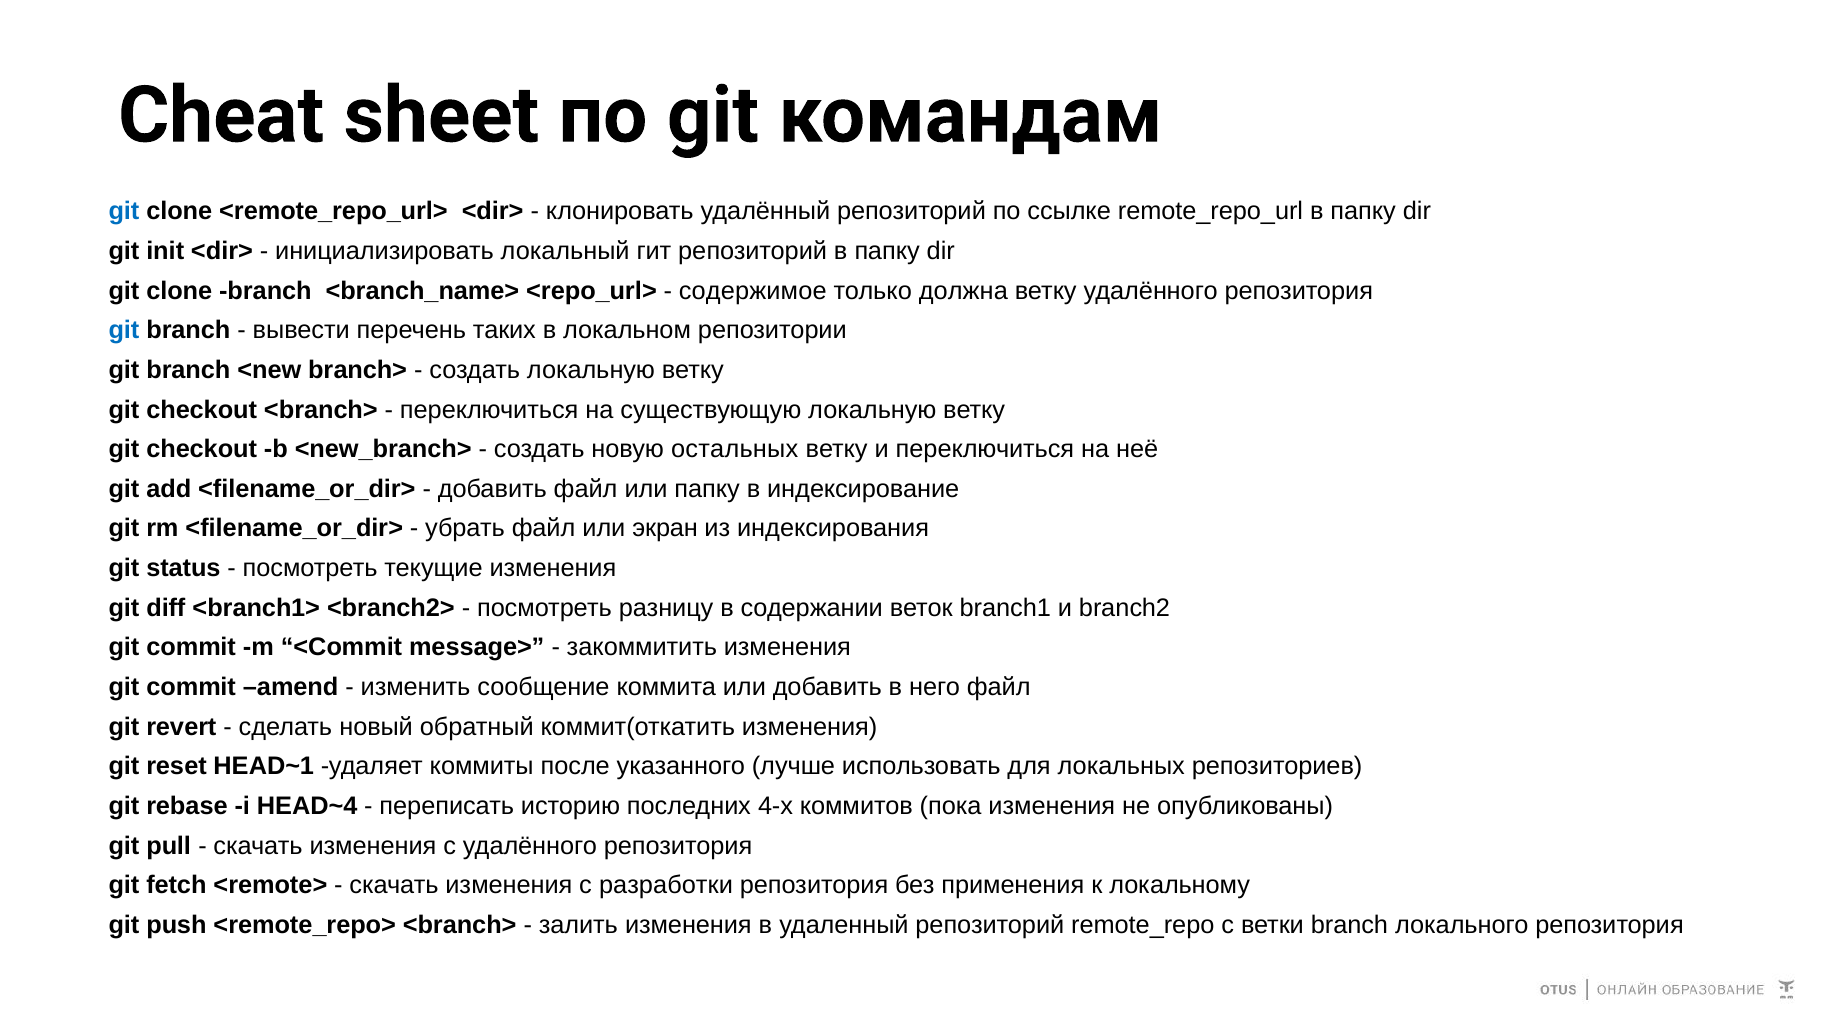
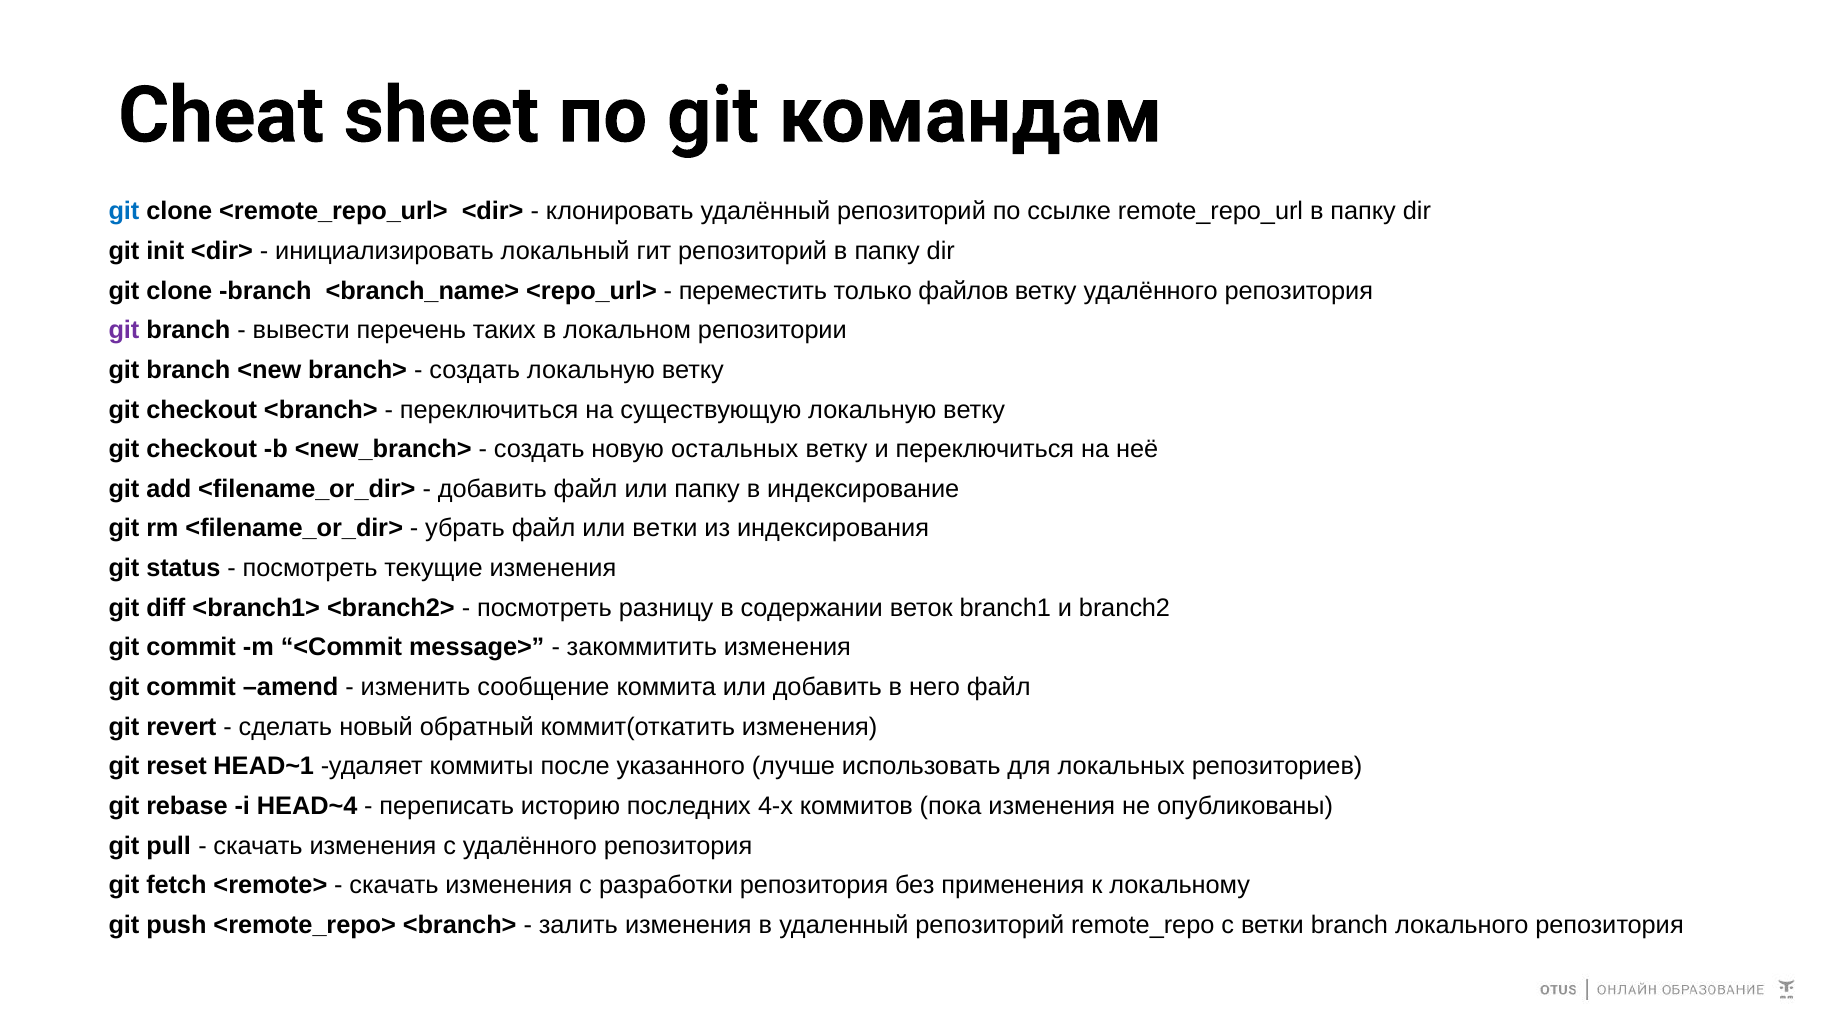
содержимое: содержимое -> переместить (753, 291)
должна: должна -> файлов (963, 291)
git colour: blue -> purple (124, 330)
или экран: экран -> ветки (665, 529)
